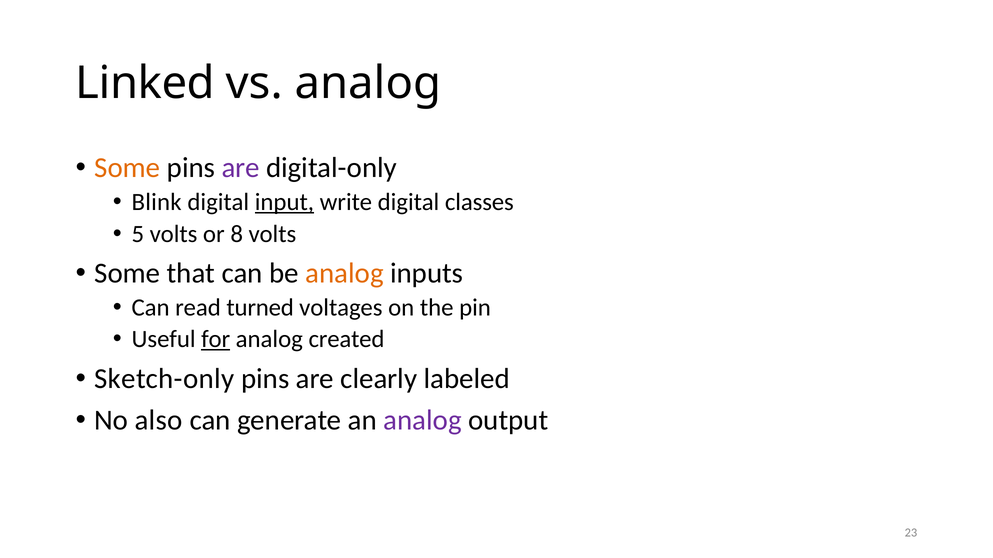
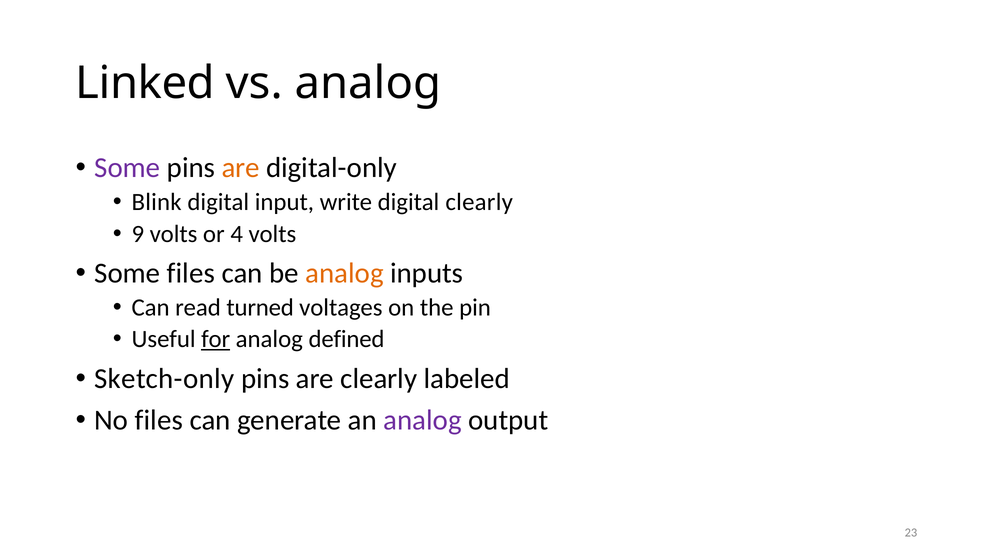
Some colour: orange -> purple (127, 168)
are colour: purple -> orange (241, 168)
input underline: present -> none (284, 202)
digital classes: classes -> clearly (479, 202)
5: 5 -> 9 (138, 234)
8: 8 -> 4 (237, 234)
Some that: that -> files (191, 273)
created: created -> defined (346, 340)
No also: also -> files (159, 421)
